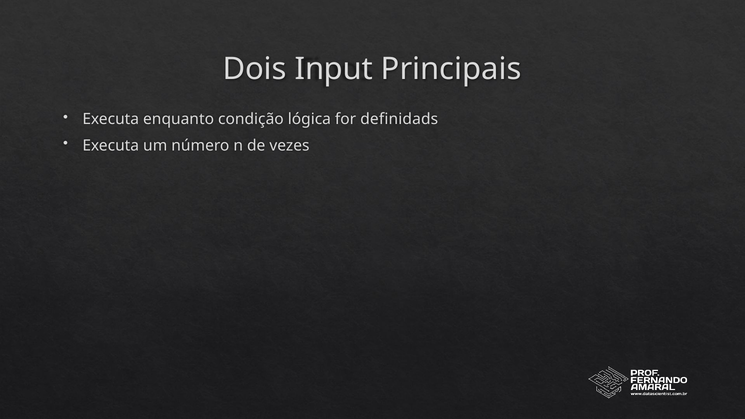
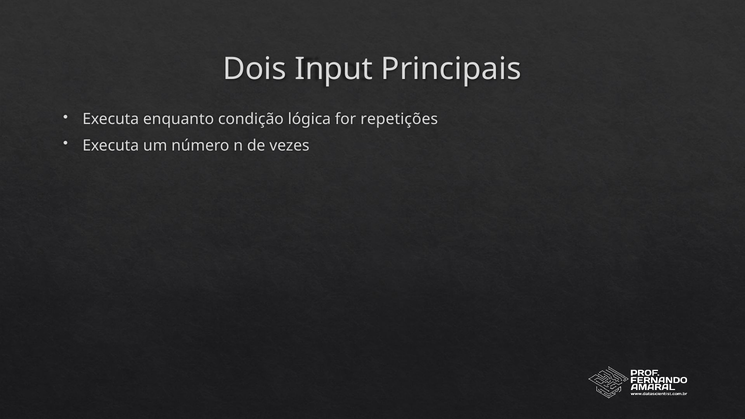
definidads: definidads -> repetições (399, 119)
